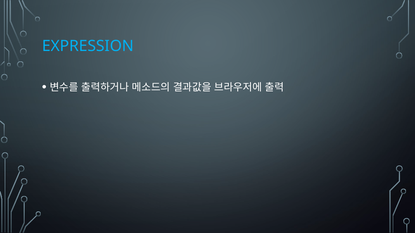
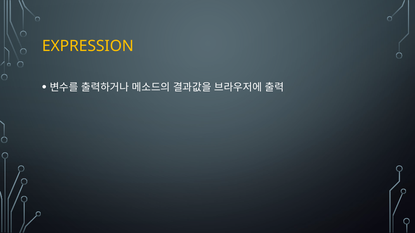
EXPRESSION colour: light blue -> yellow (88, 46)
